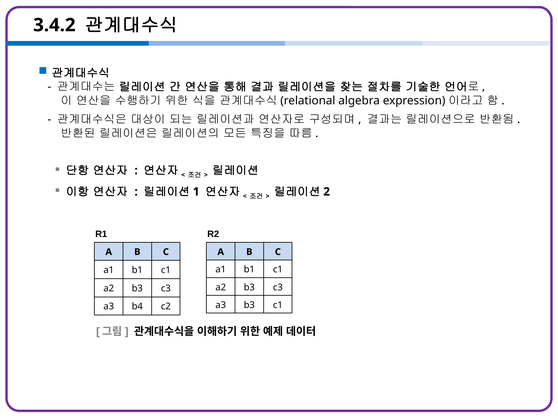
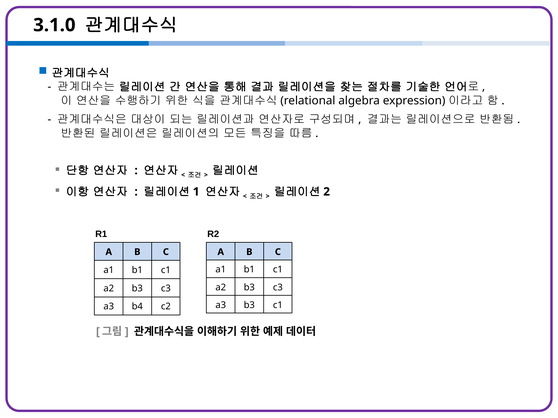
3.4.2: 3.4.2 -> 3.1.0 (54, 25)
